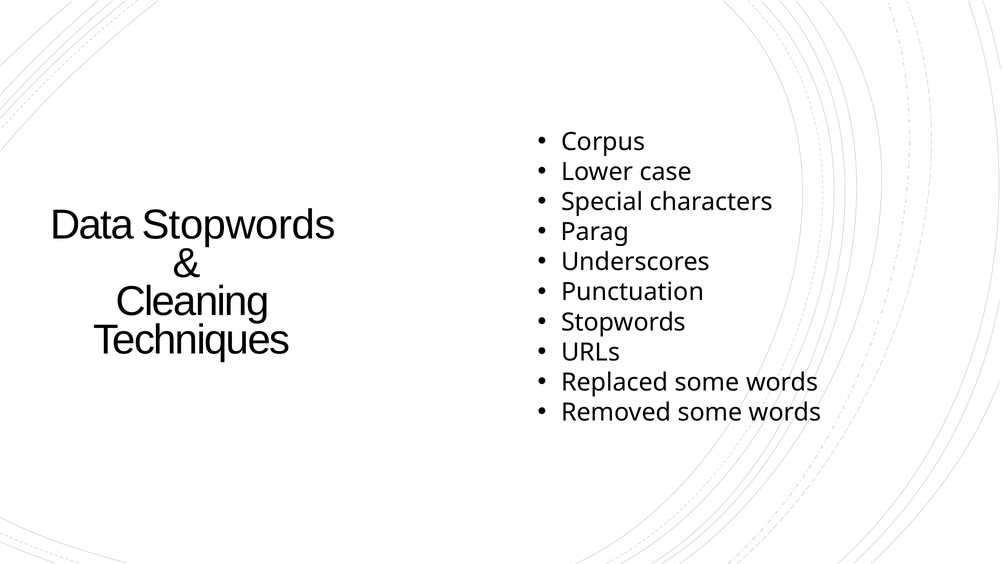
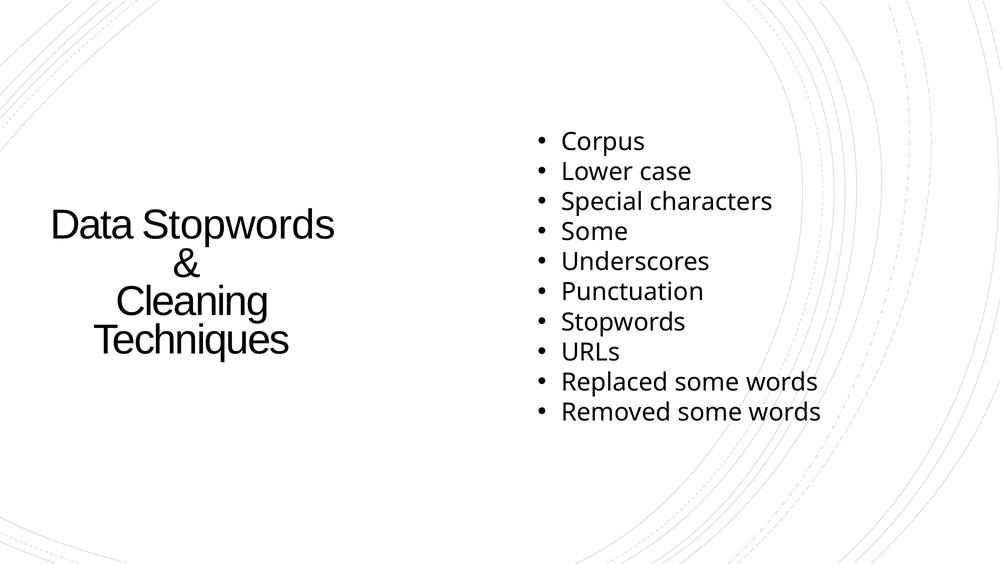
Parag: Parag -> Some (595, 232)
